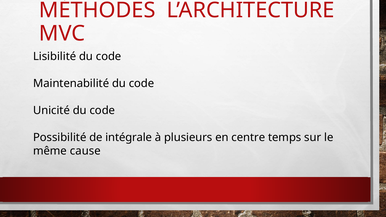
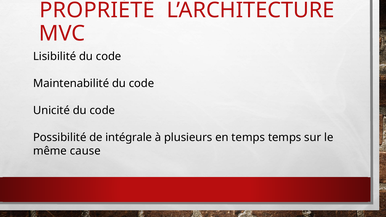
MÉTHODES: MÉTHODES -> PROPRIÉTÉ (97, 10)
en centre: centre -> temps (248, 137)
